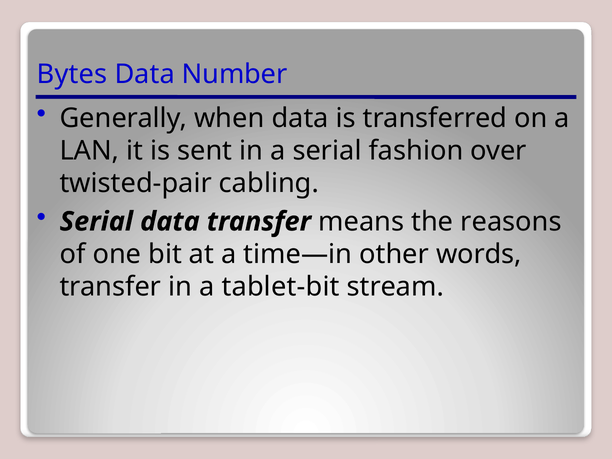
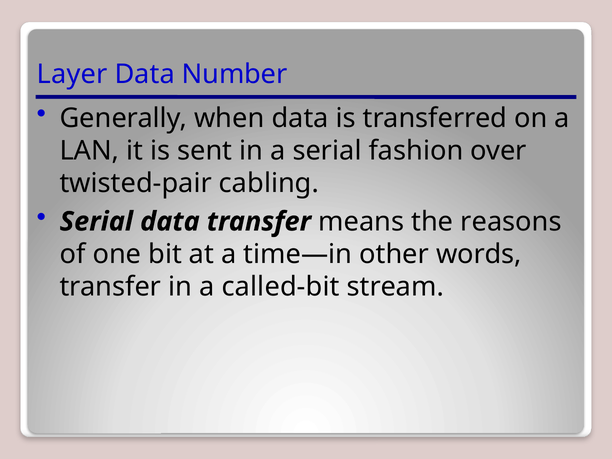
Bytes: Bytes -> Layer (72, 74)
tablet-bit: tablet-bit -> called-bit (281, 287)
